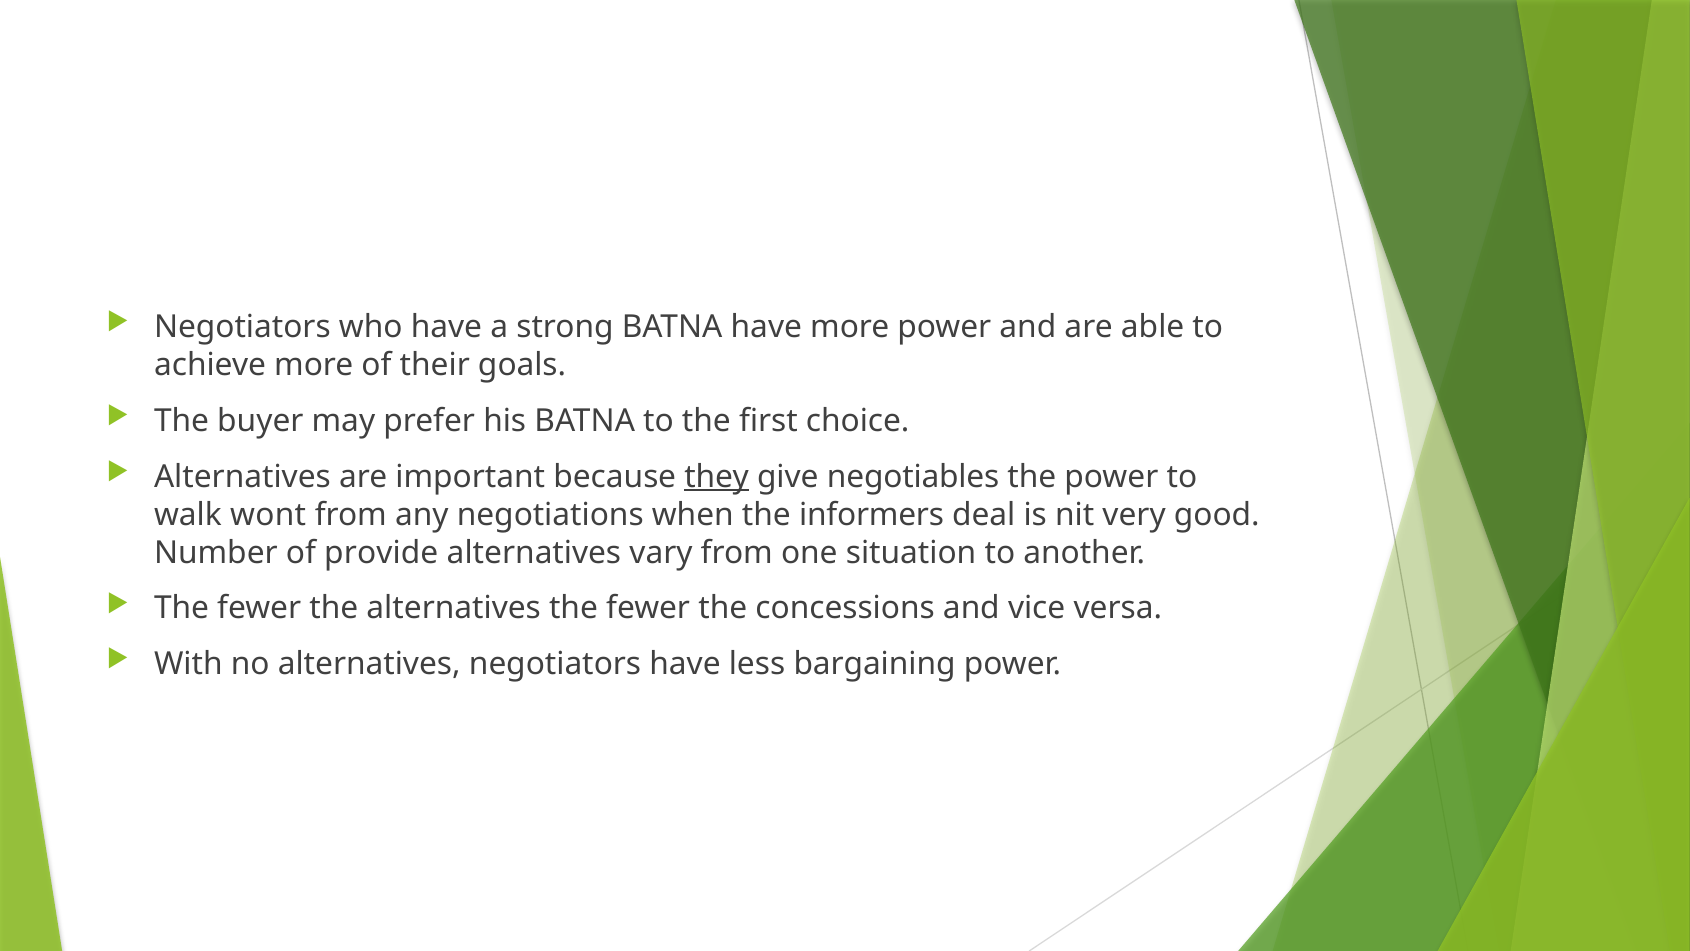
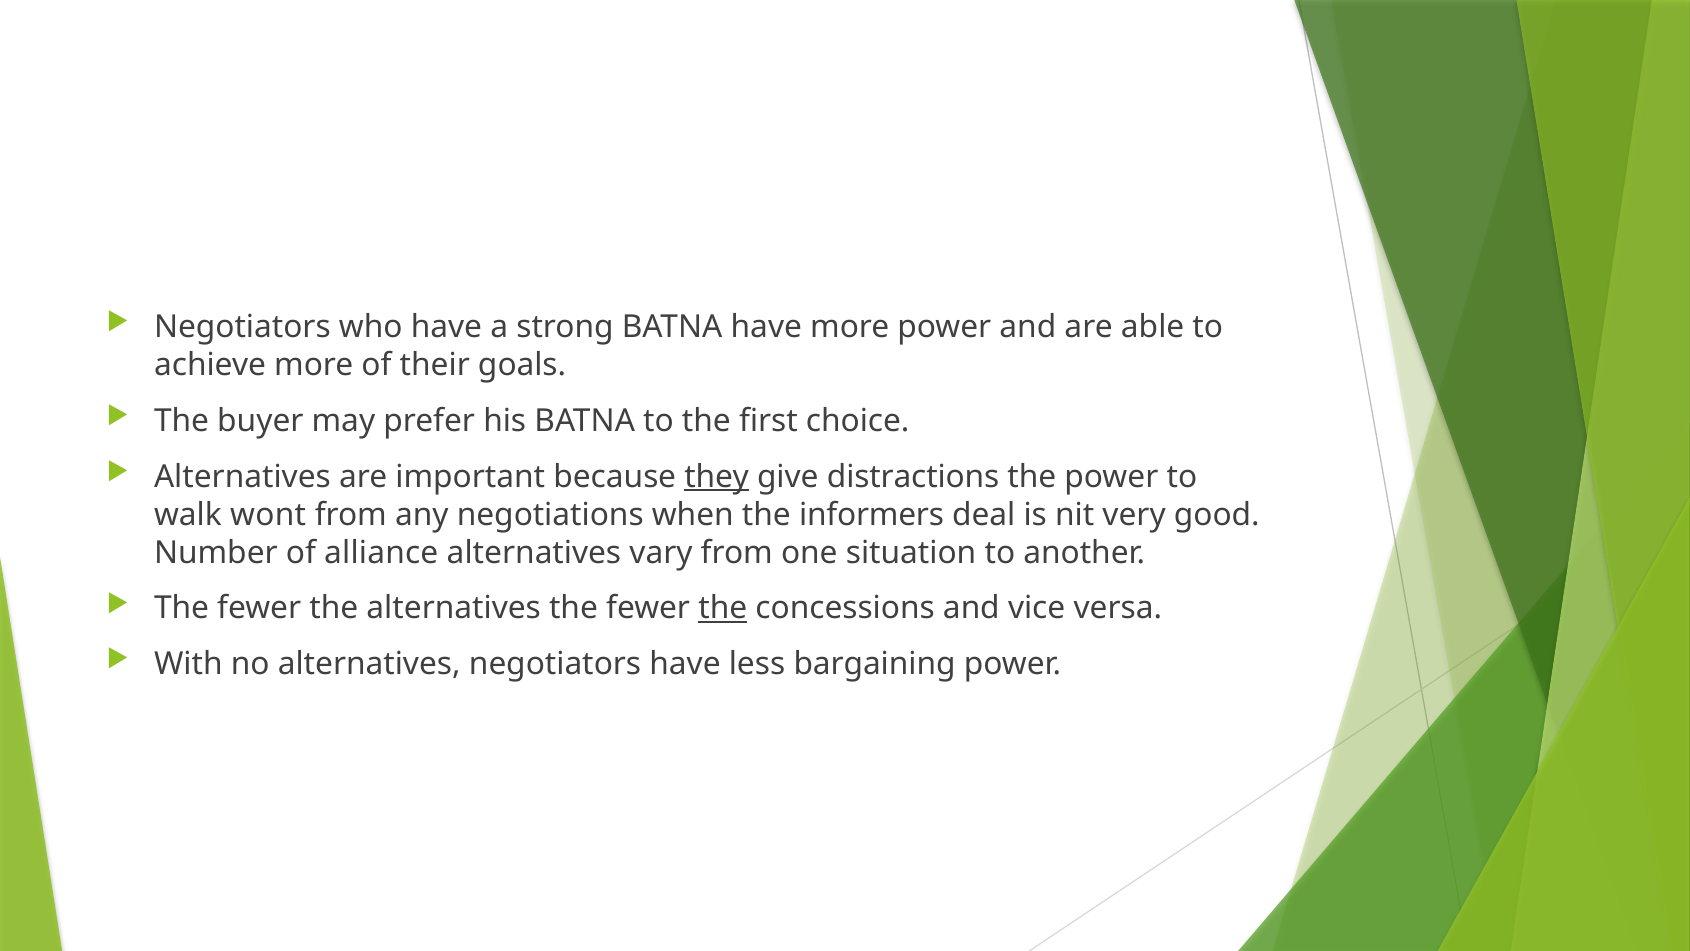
negotiables: negotiables -> distractions (913, 476)
provide: provide -> alliance (381, 552)
the underline: none -> present (723, 608)
